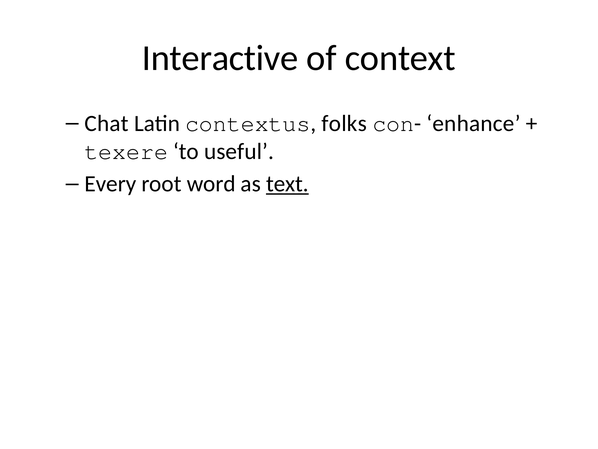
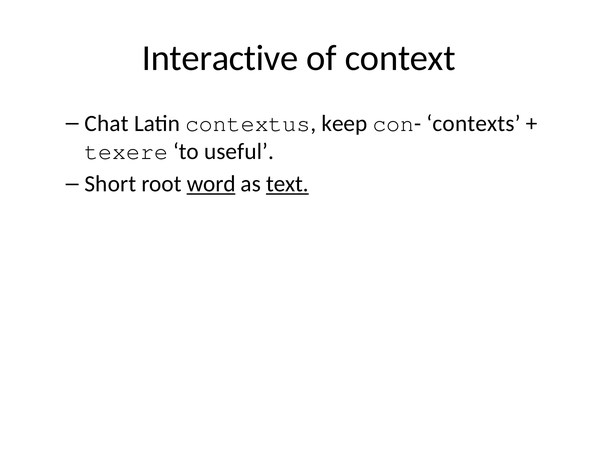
folks: folks -> keep (344, 123)
enhance: enhance -> contexts (474, 123)
Every: Every -> Short (110, 184)
word underline: none -> present (211, 184)
